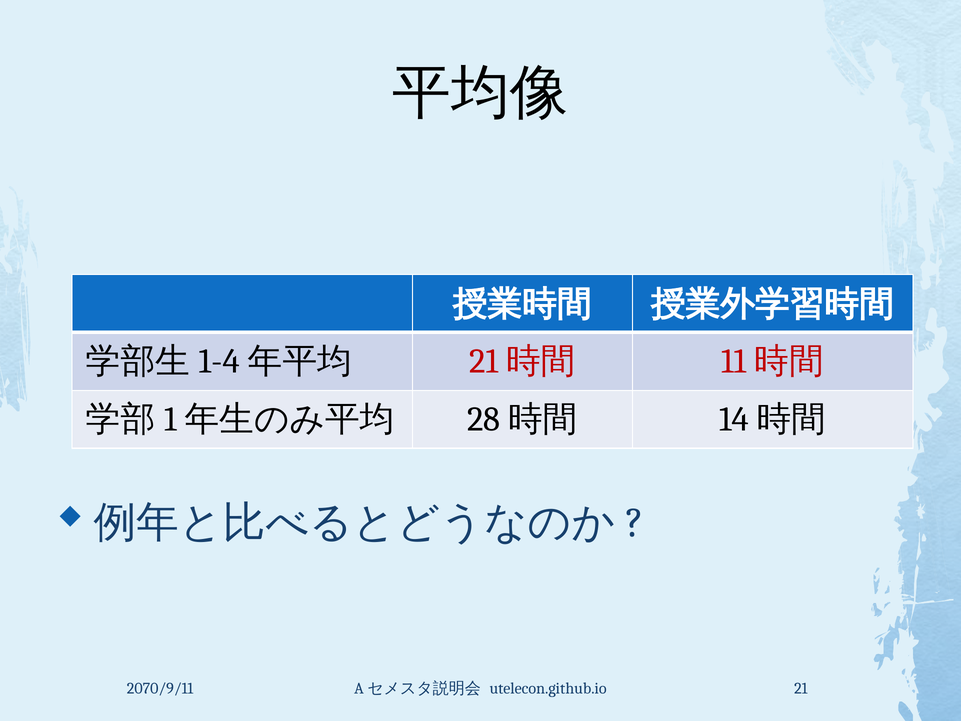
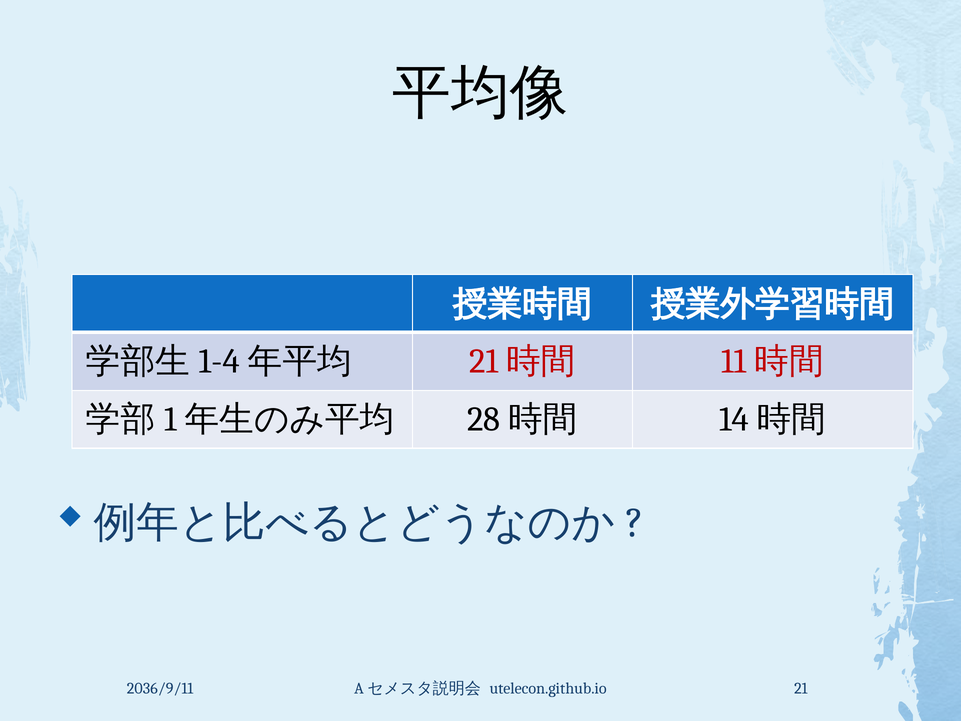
2070/9/11: 2070/9/11 -> 2036/9/11 (160, 688)
